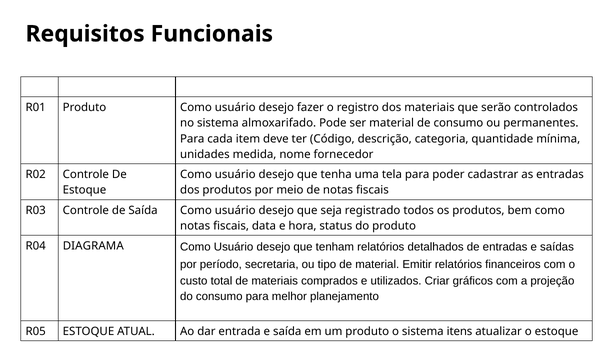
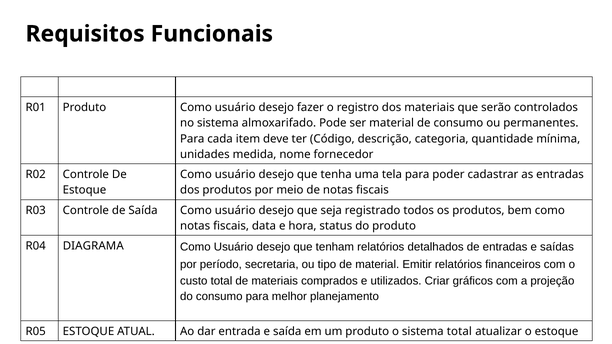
sistema itens: itens -> total (459, 332)
